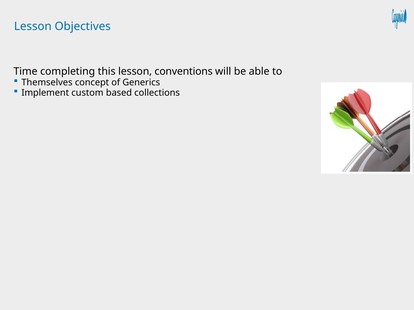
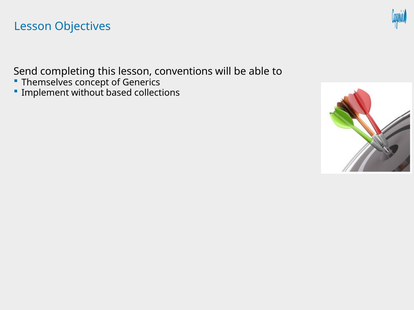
Time: Time -> Send (26, 72)
custom: custom -> without (87, 93)
